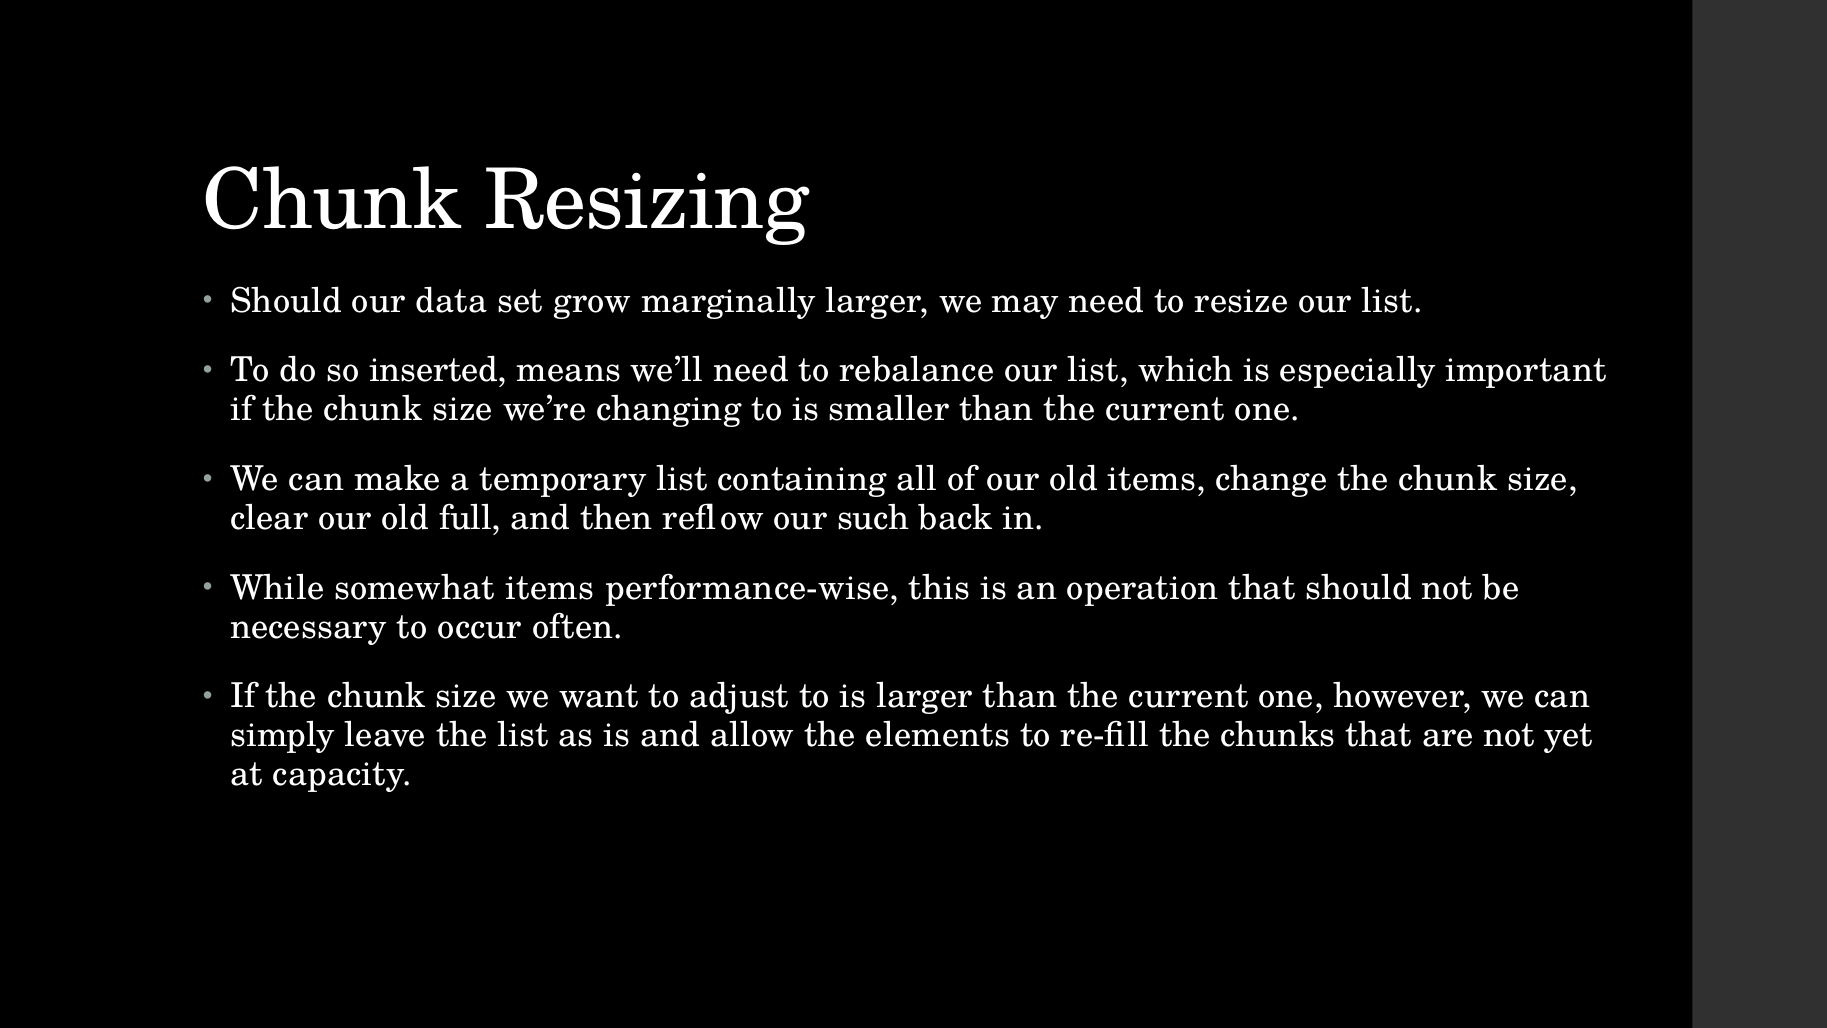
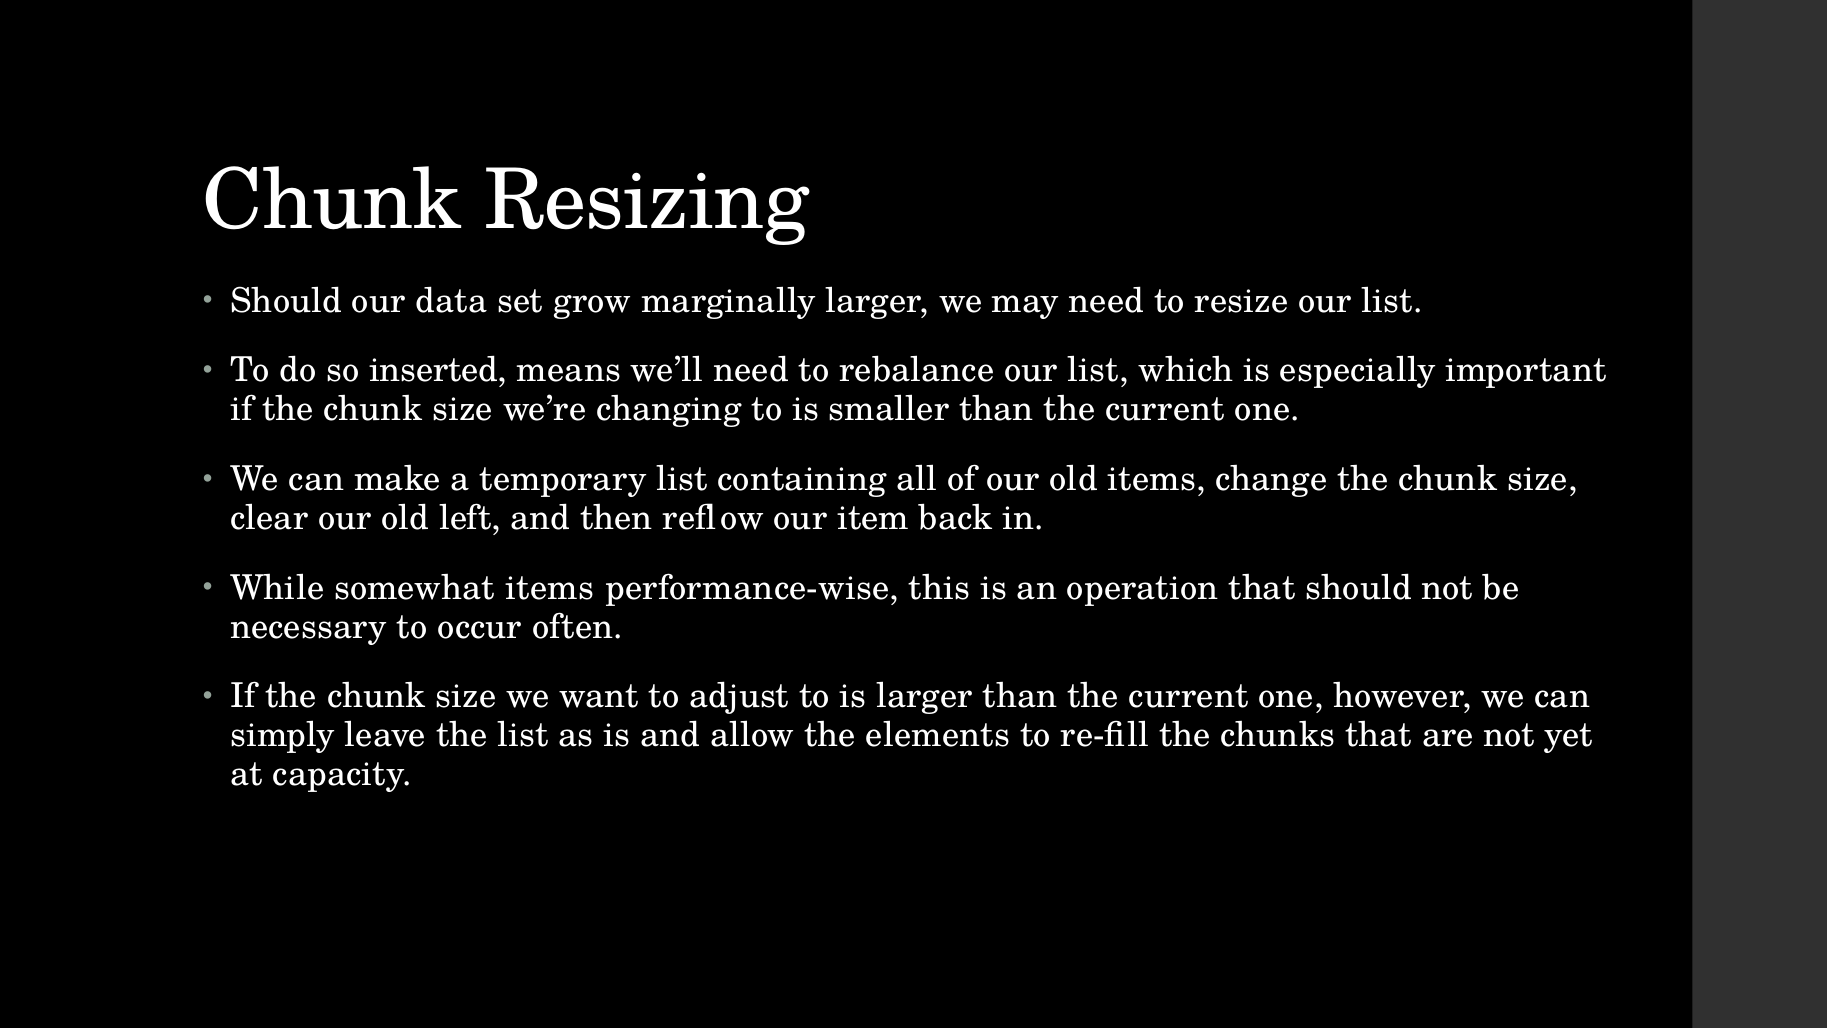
full: full -> left (470, 518)
such: such -> item (873, 518)
